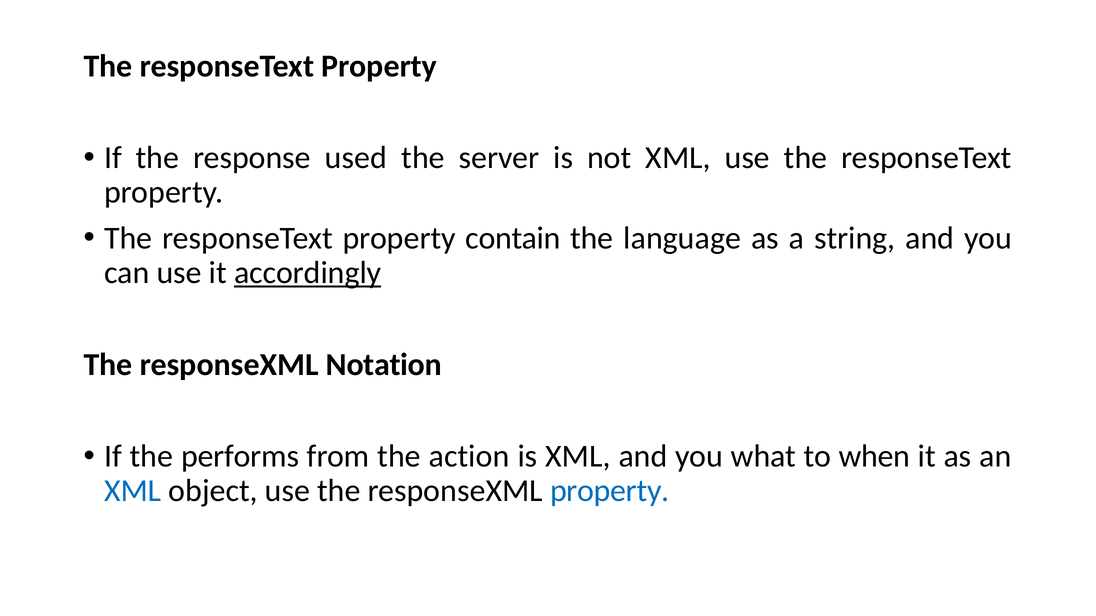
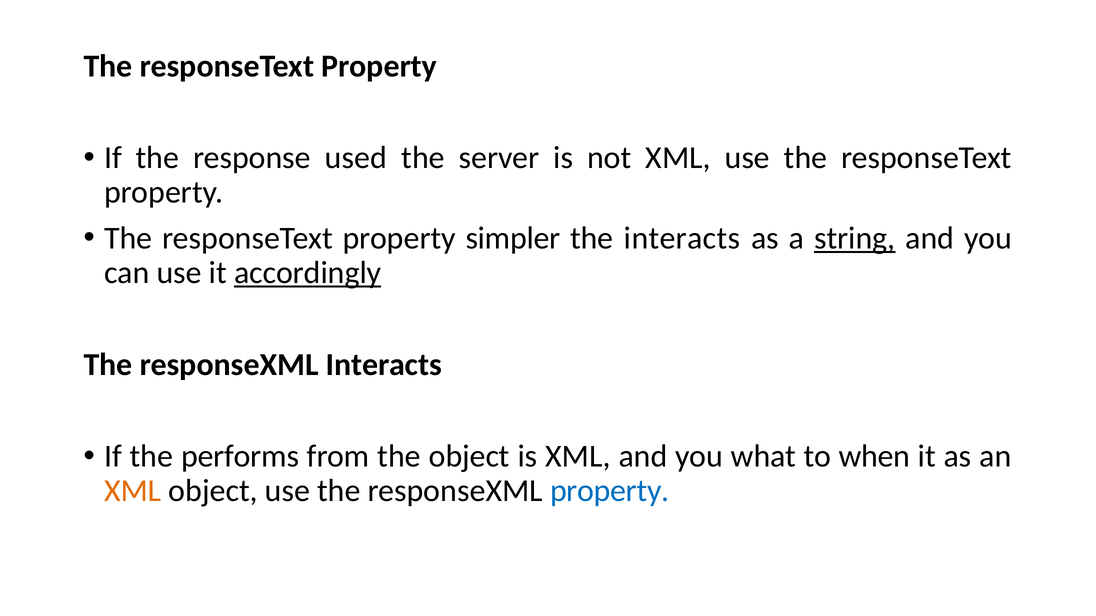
contain: contain -> simpler (513, 238)
the language: language -> interacts (682, 238)
string underline: none -> present (855, 238)
responseXML Notation: Notation -> Interacts (384, 365)
the action: action -> object (469, 457)
XML colour: blue -> orange (133, 491)
